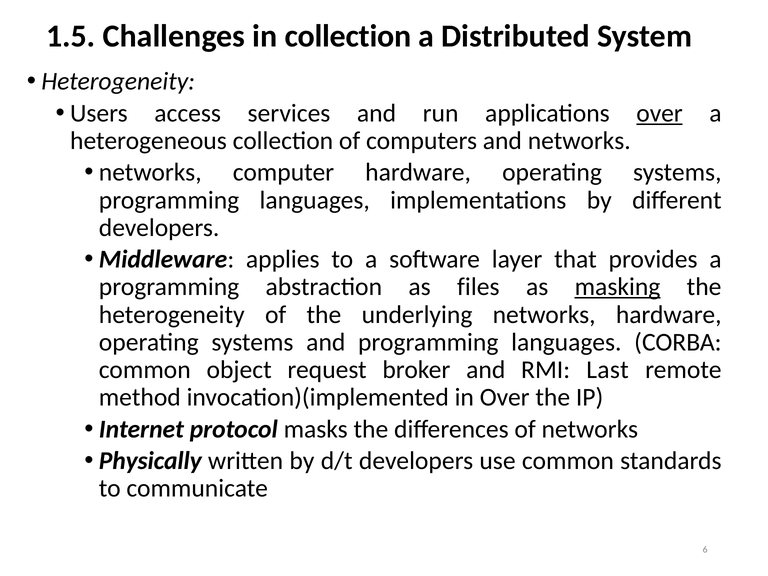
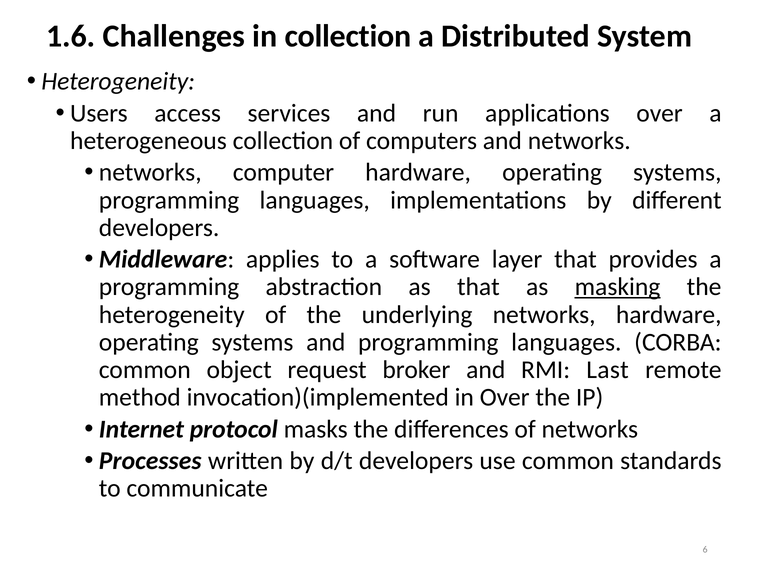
1.5: 1.5 -> 1.6 (71, 36)
over underline: present -> none (660, 113)
as files: files -> that (478, 287)
Physically: Physically -> Processes (150, 461)
